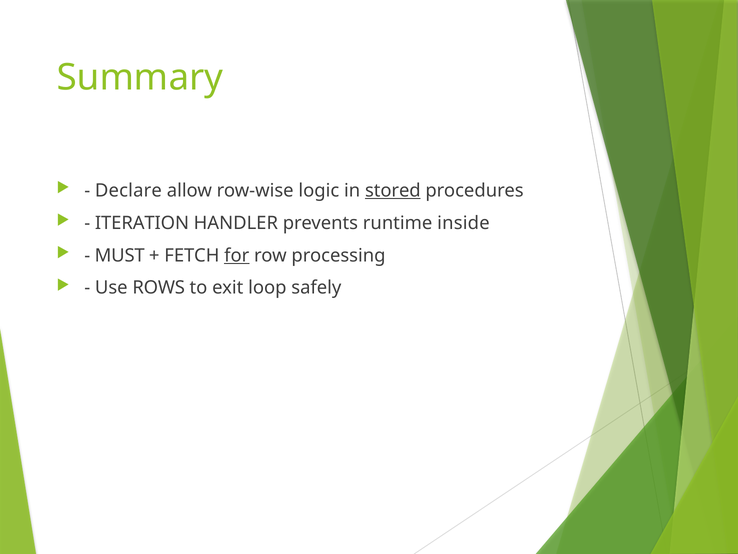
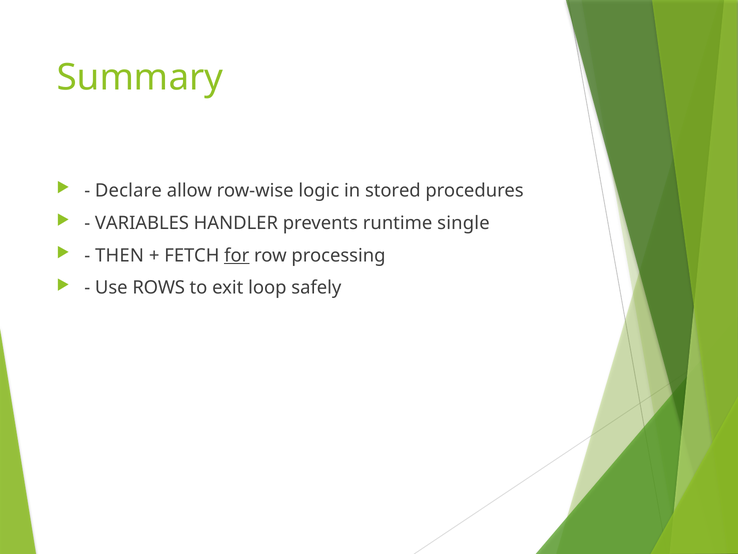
stored underline: present -> none (393, 190)
ITERATION: ITERATION -> VARIABLES (142, 223)
inside: inside -> single (463, 223)
MUST: MUST -> THEN (120, 255)
